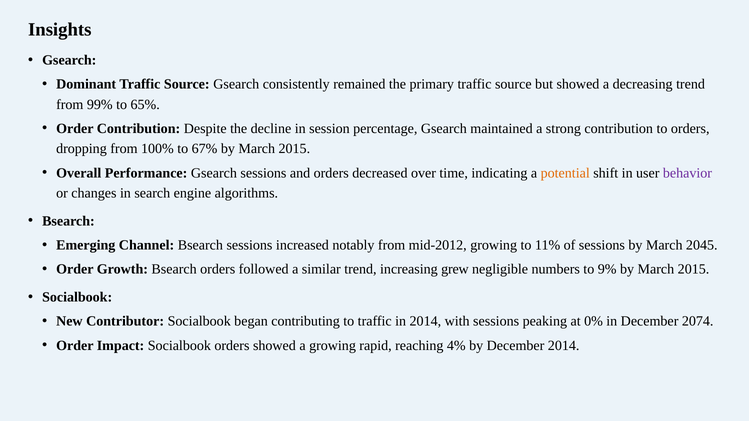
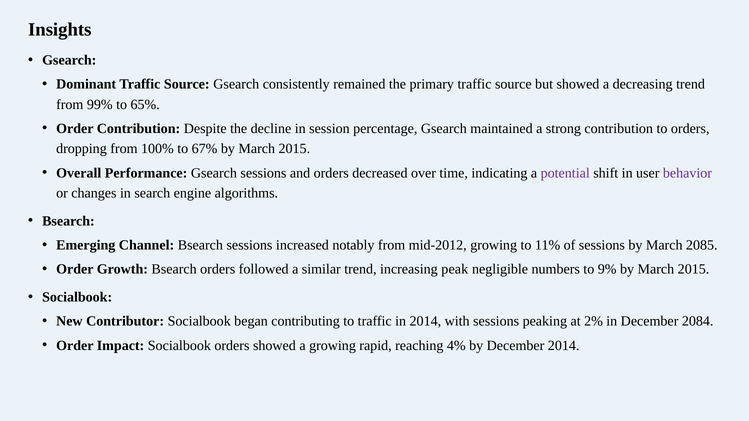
potential colour: orange -> purple (565, 173)
2045: 2045 -> 2085 (702, 245)
grew: grew -> peak (455, 269)
0%: 0% -> 2% (594, 322)
2074: 2074 -> 2084 (698, 322)
